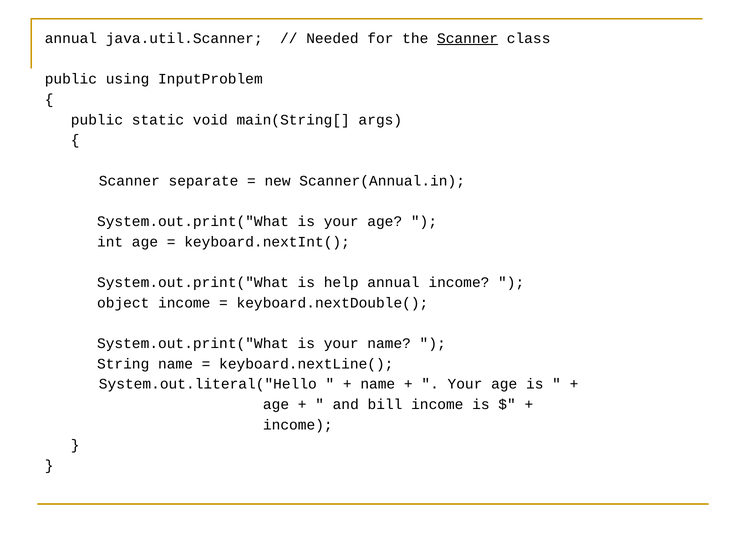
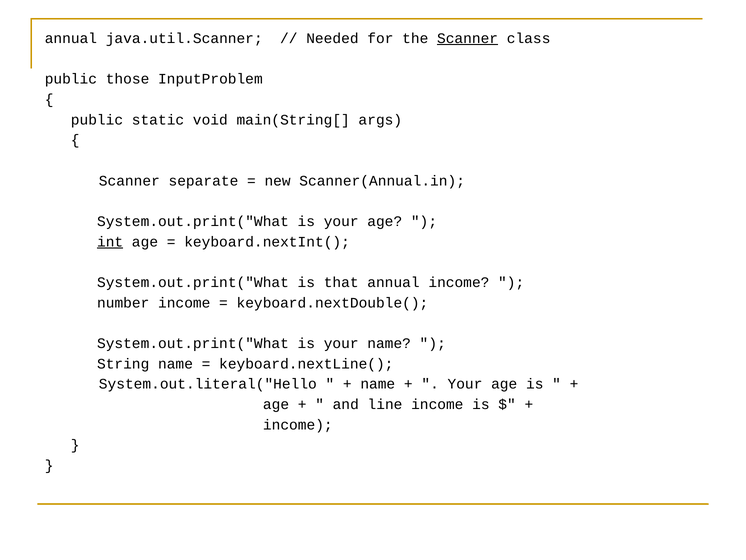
using: using -> those (128, 79)
int underline: none -> present (110, 242)
help: help -> that (341, 282)
object: object -> number (123, 303)
bill: bill -> line (385, 404)
